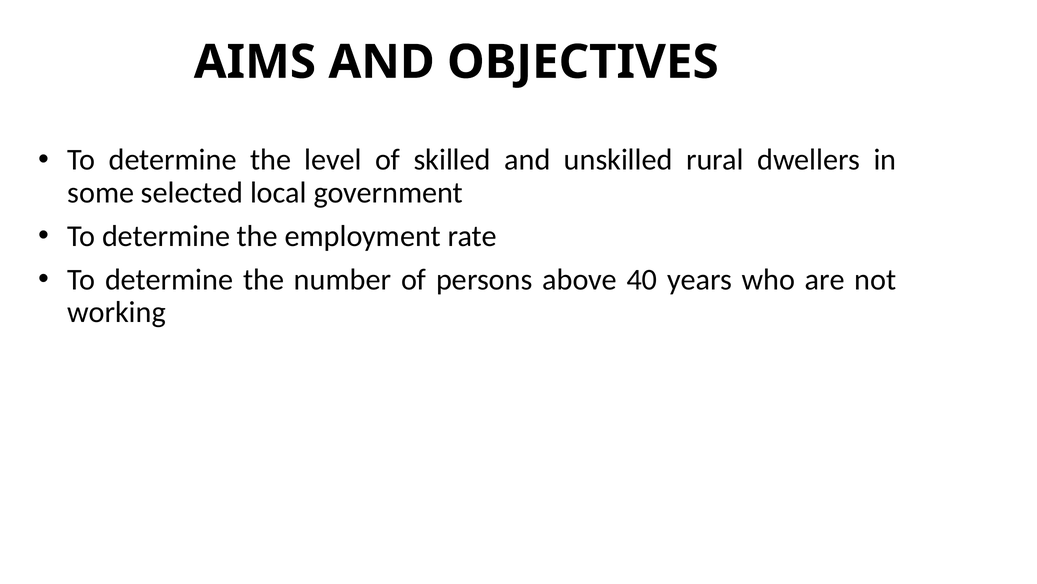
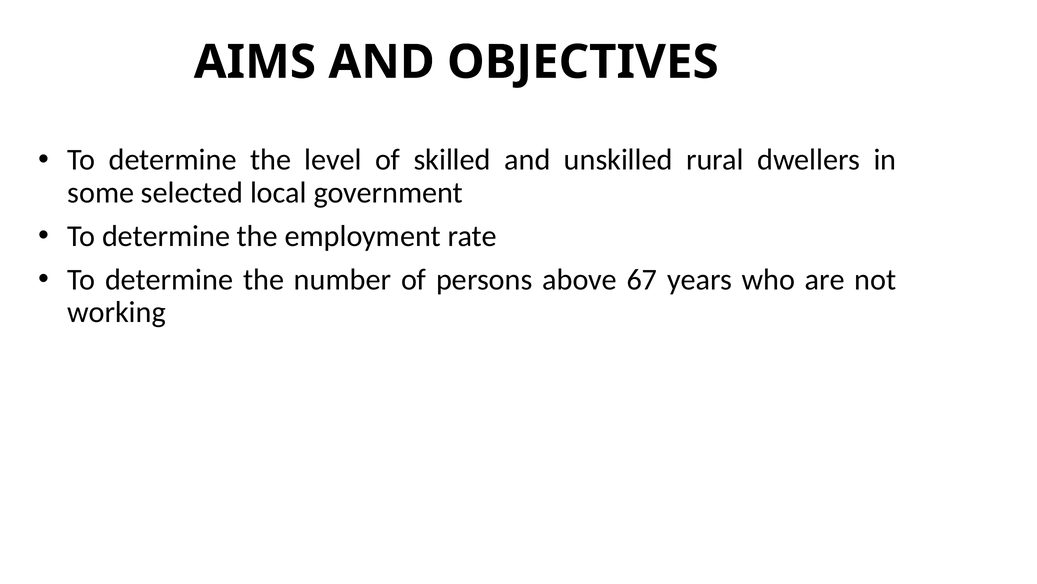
40: 40 -> 67 (642, 279)
